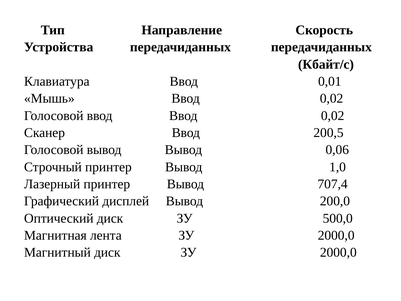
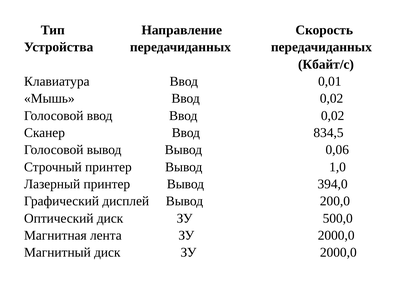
200,5: 200,5 -> 834,5 (329, 133)
707,4: 707,4 -> 394,0 (333, 184)
